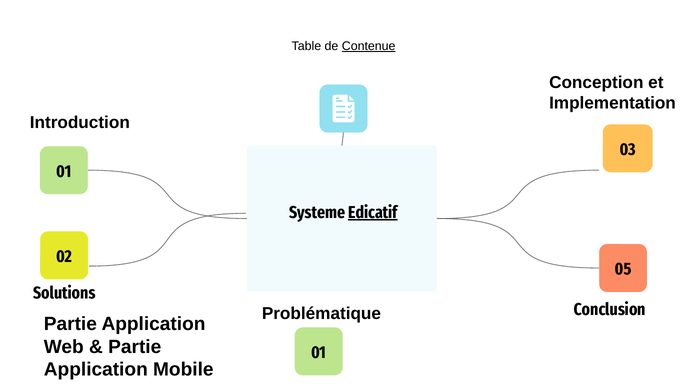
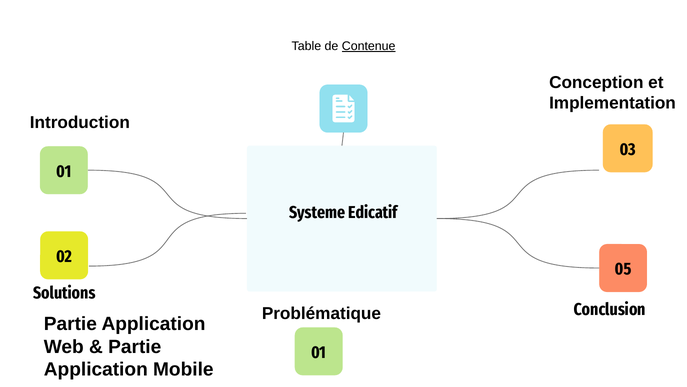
Edicatif underline: present -> none (373, 212)
